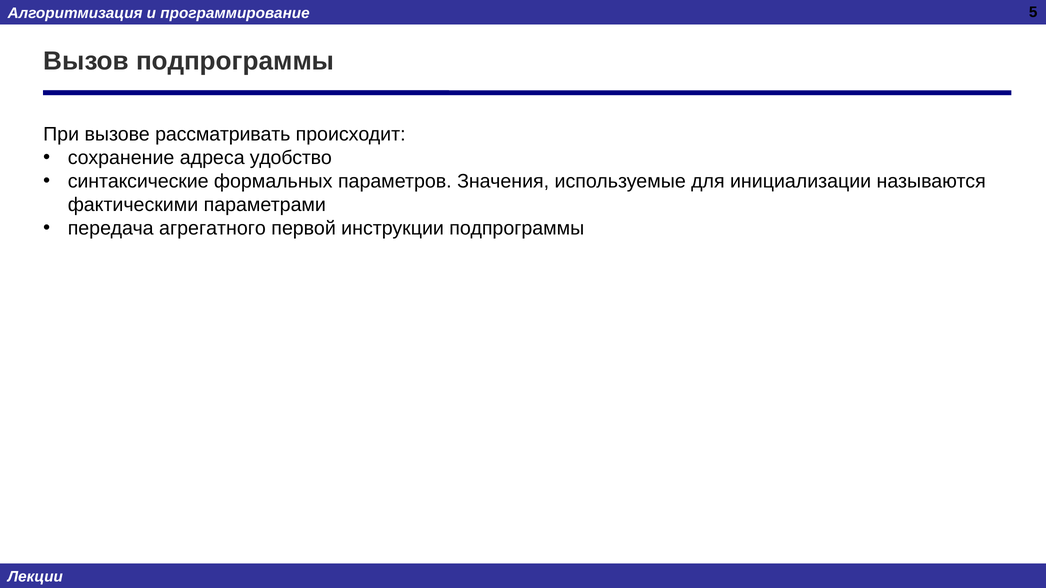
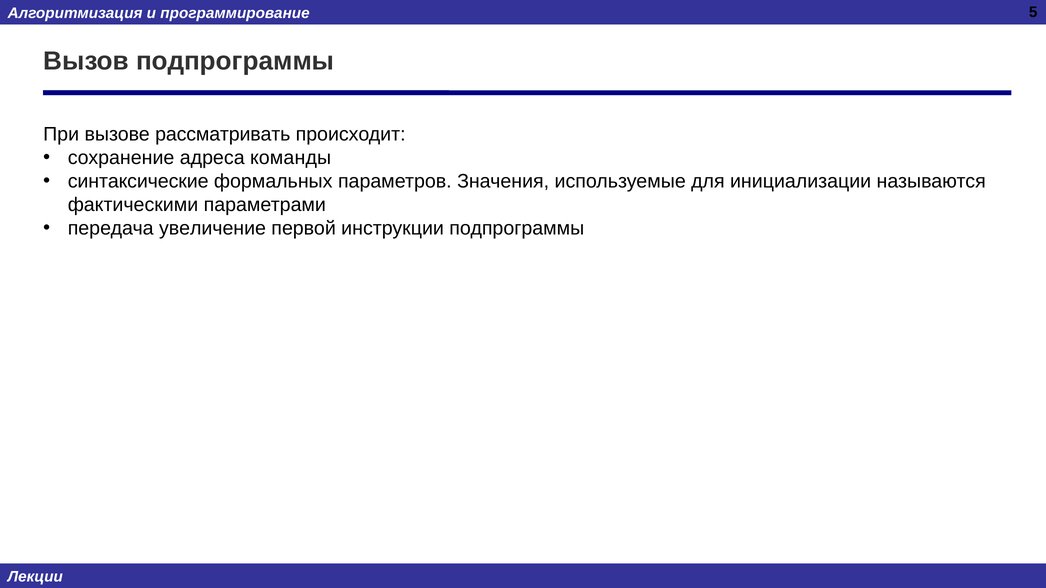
удобство: удобство -> команды (291, 158)
агрегатного: агрегатного -> увеличение (213, 228)
